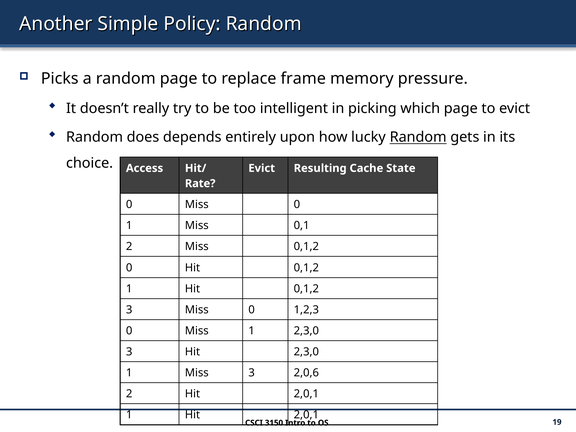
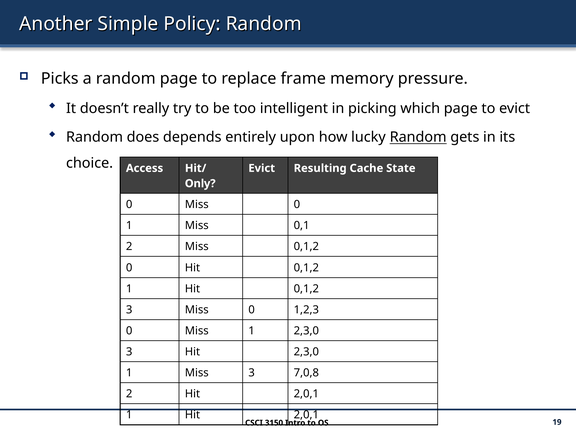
Rate: Rate -> Only (200, 183)
2,0,6: 2,0,6 -> 7,0,8 (306, 373)
